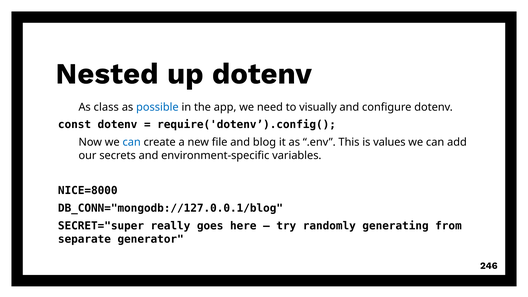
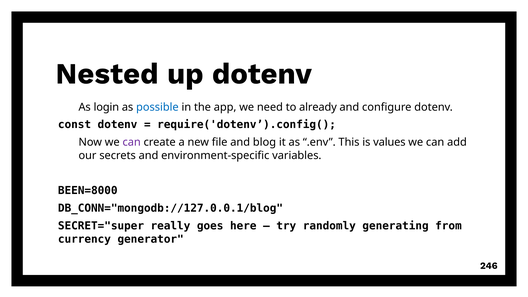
class: class -> login (106, 107)
visually: visually -> already (318, 107)
can colour: blue -> purple (132, 142)
NICE=8000: NICE=8000 -> BEEN=8000 (88, 191)
separate: separate -> currency (84, 239)
